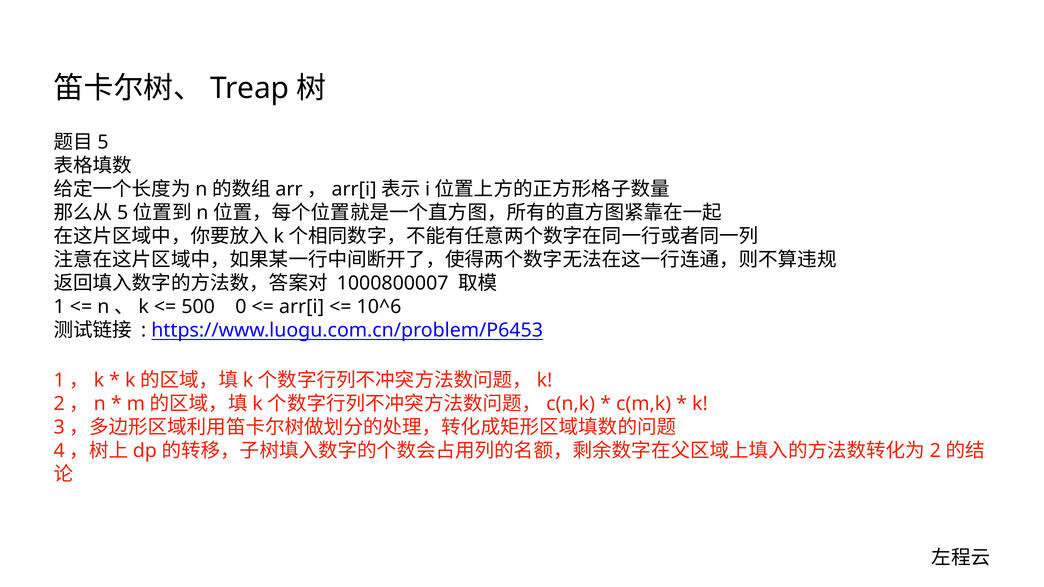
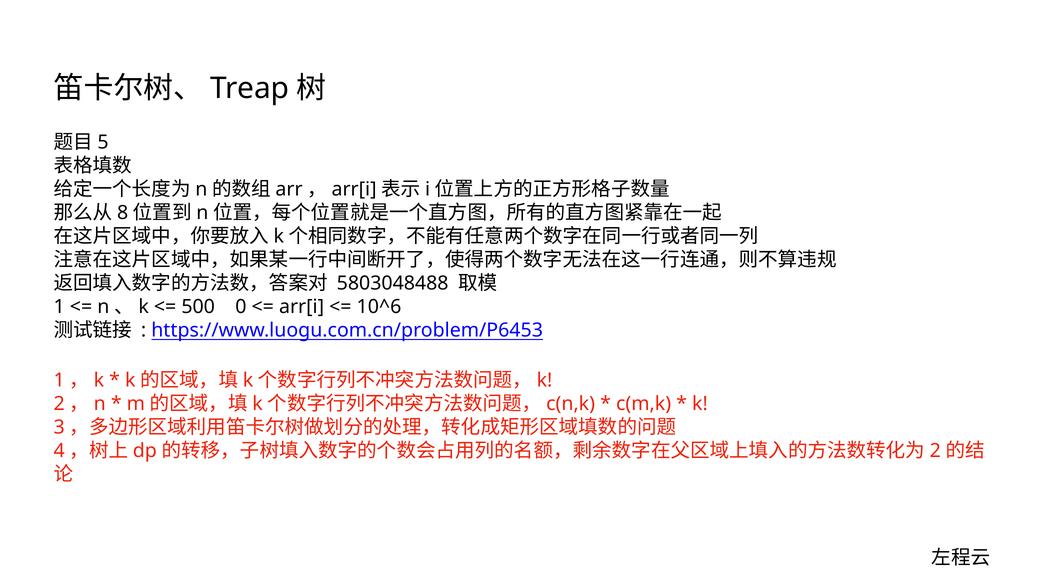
5: 5 -> 8 (123, 213)
1000800007: 1000800007 -> 5803048488 (393, 284)
